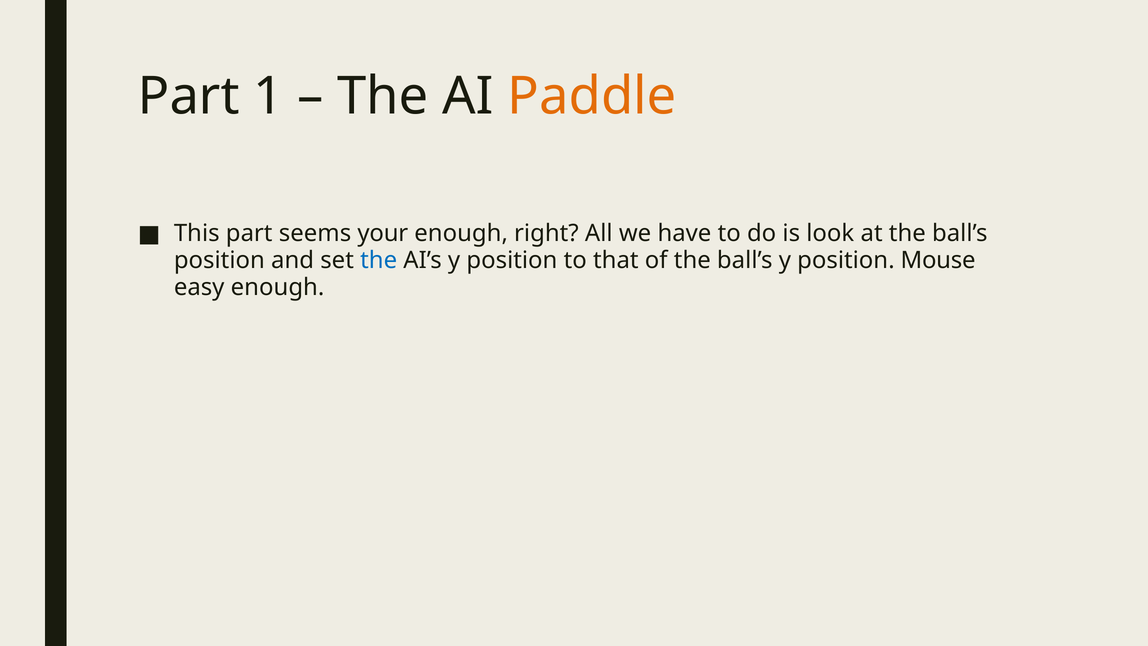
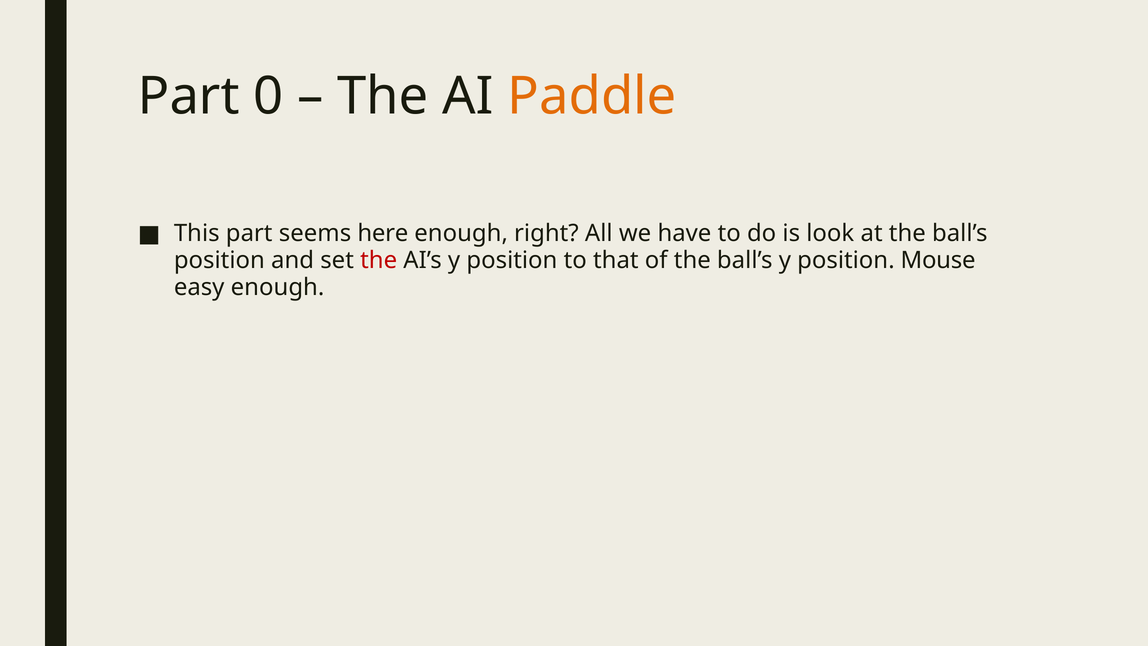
1: 1 -> 0 (268, 96)
your: your -> here (383, 233)
the colour: blue -> red (379, 260)
